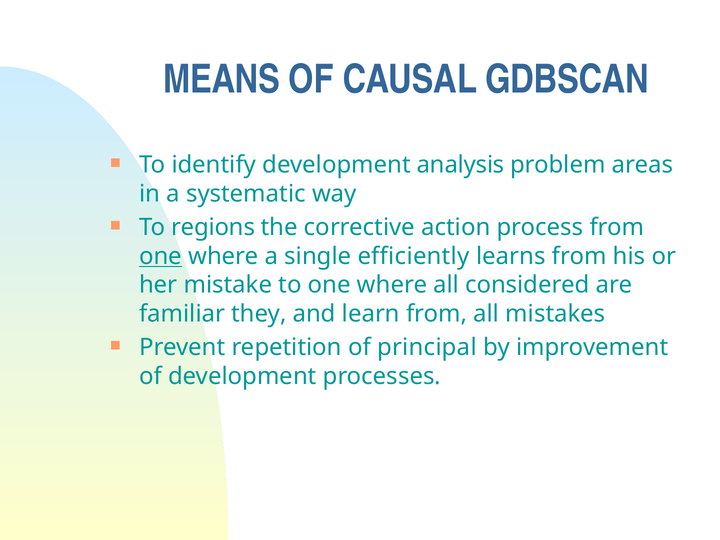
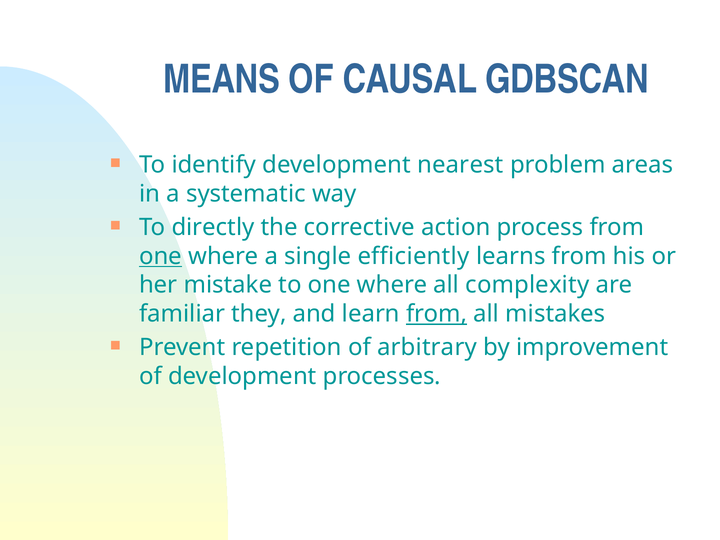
analysis: analysis -> nearest (460, 165)
regions: regions -> directly (213, 227)
considered: considered -> complexity (527, 285)
from underline: none -> present (437, 314)
principal: principal -> arbitrary (427, 347)
